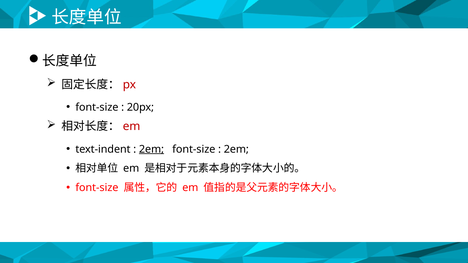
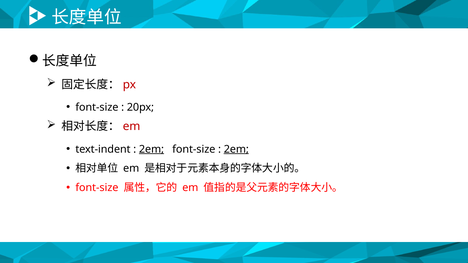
2em underline: none -> present (236, 149)
